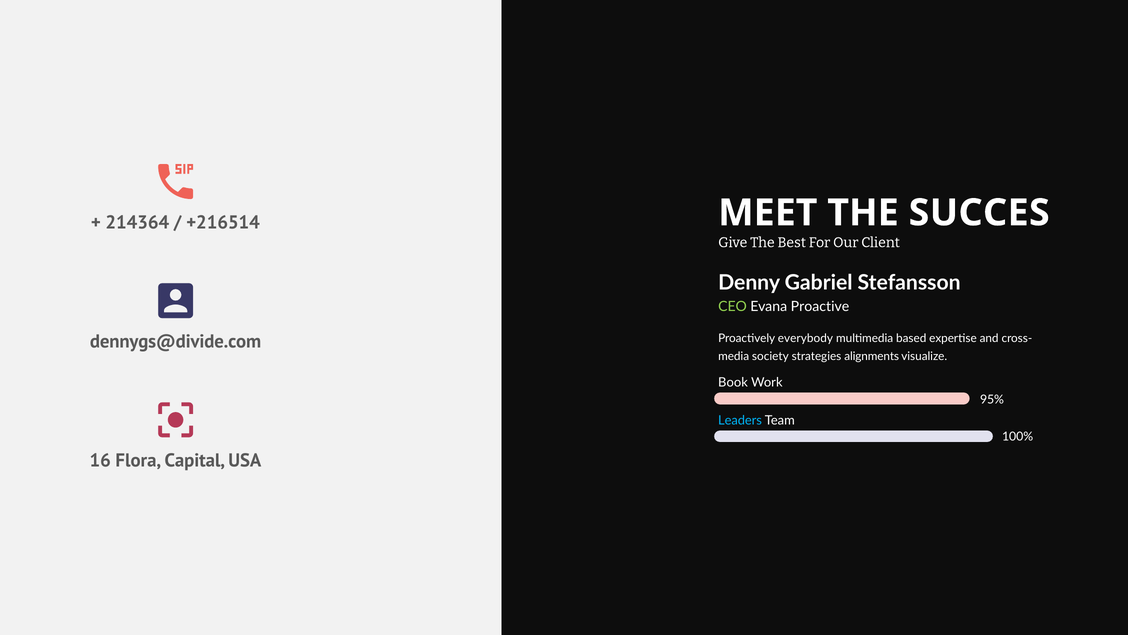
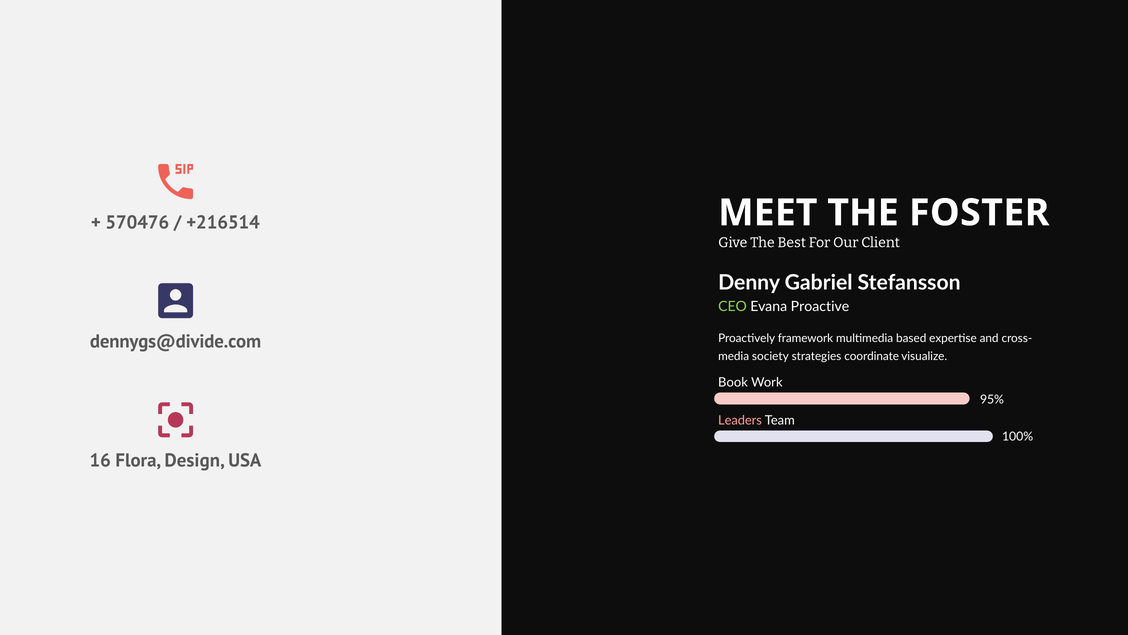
SUCCES: SUCCES -> FOSTER (979, 213)
214364: 214364 -> 570476 (137, 222)
everybody: everybody -> framework (805, 338)
alignments: alignments -> coordinate (872, 356)
Leaders colour: light blue -> pink (740, 420)
Capital: Capital -> Design (195, 460)
